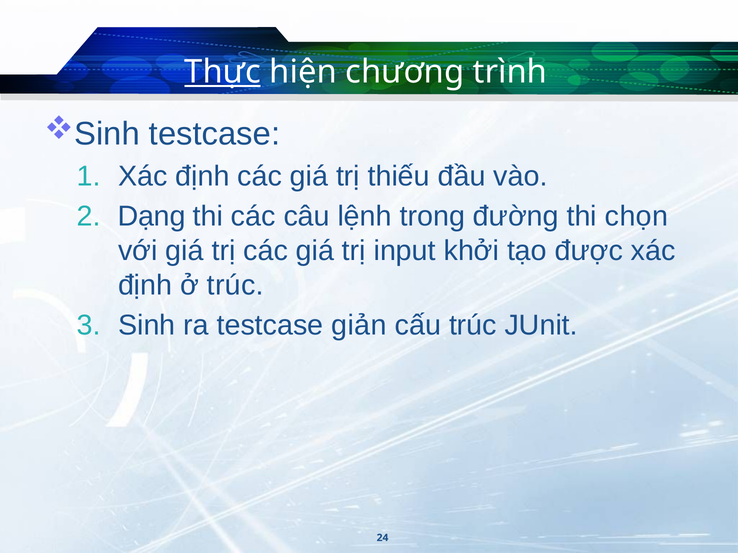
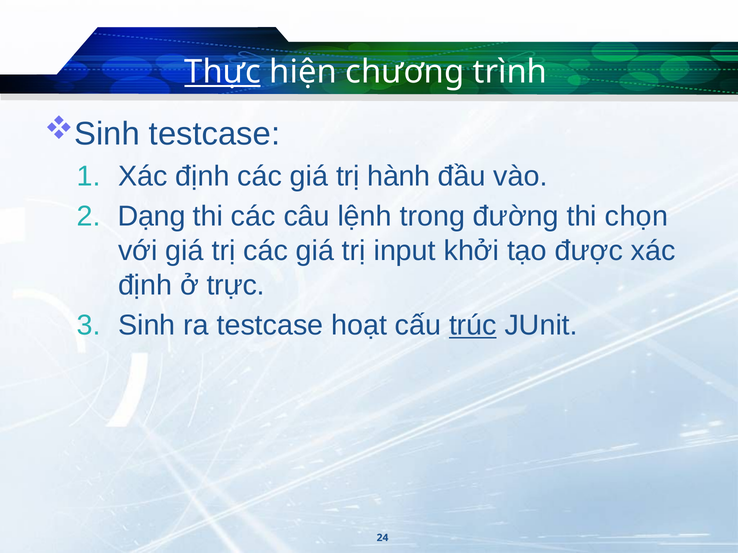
thiếu: thiếu -> hành (399, 176)
ở trúc: trúc -> trực (236, 286)
giản: giản -> hoạt (359, 326)
trúc underline: none -> present (473, 326)
